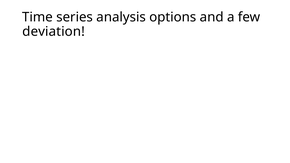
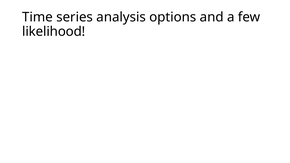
deviation: deviation -> likelihood (54, 32)
